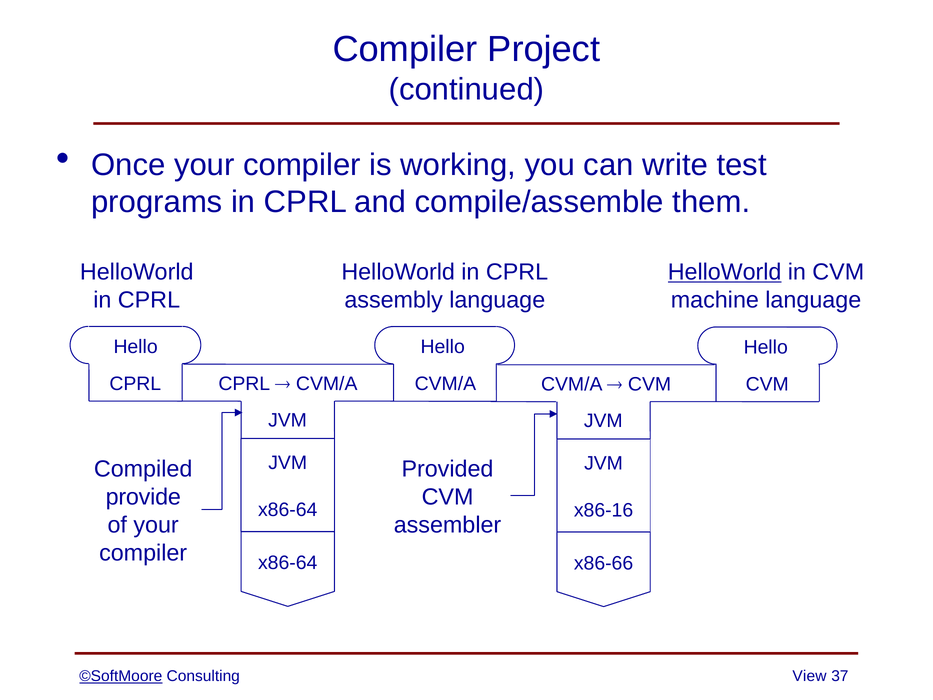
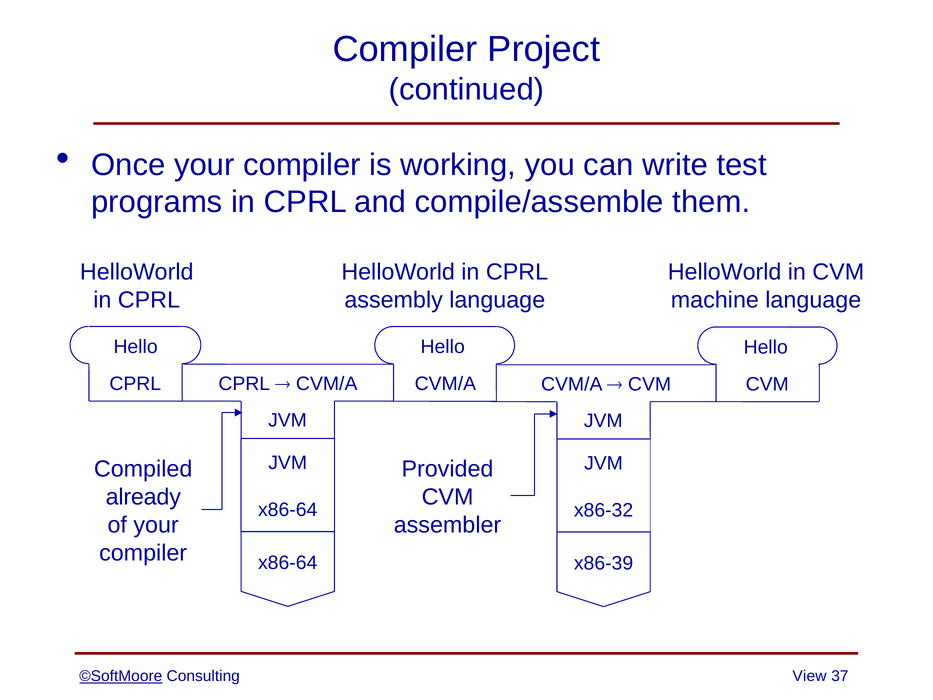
HelloWorld underline: present -> none (725, 272)
provide: provide -> already (143, 497)
x86-16: x86-16 -> x86-32 (604, 510)
x86-66: x86-66 -> x86-39 (604, 563)
